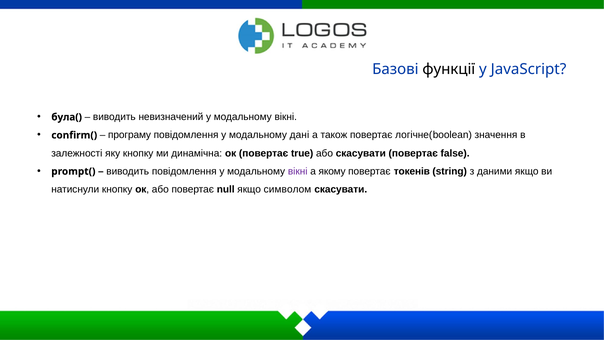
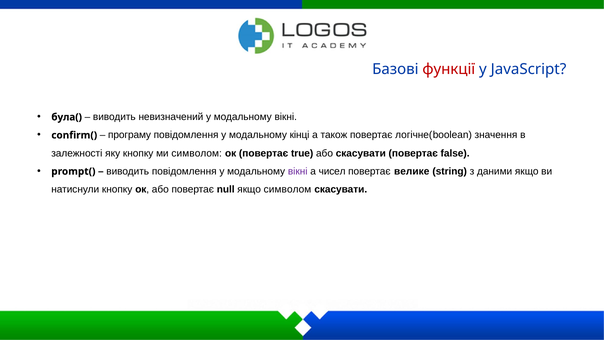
функції colour: black -> red (449, 69)
дані: дані -> кінці (300, 135)
ми динамічна: динамічна -> символом (197, 153)
якому: якому -> чисел (332, 171)
токенів: токенів -> велике (412, 171)
